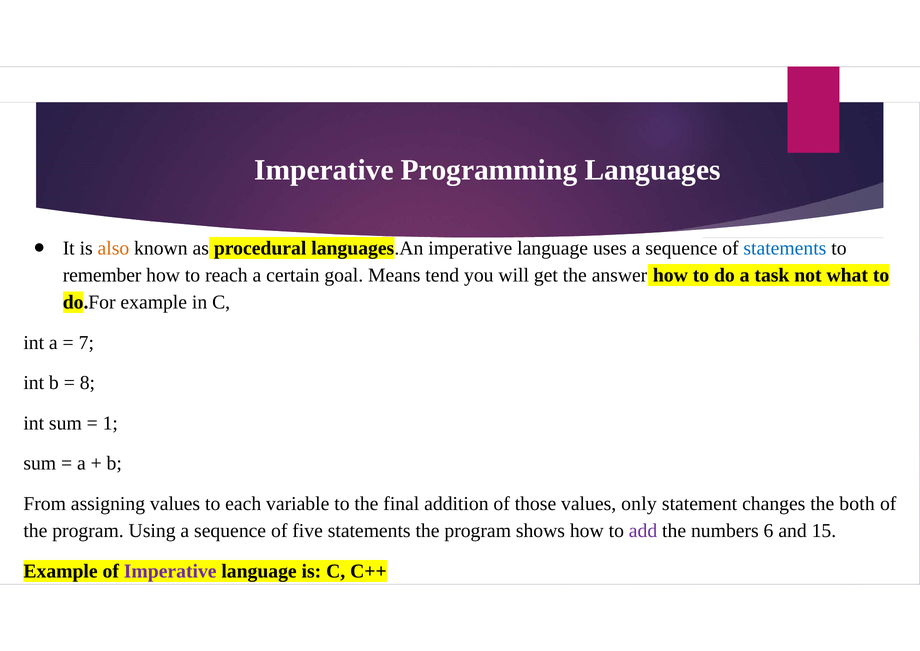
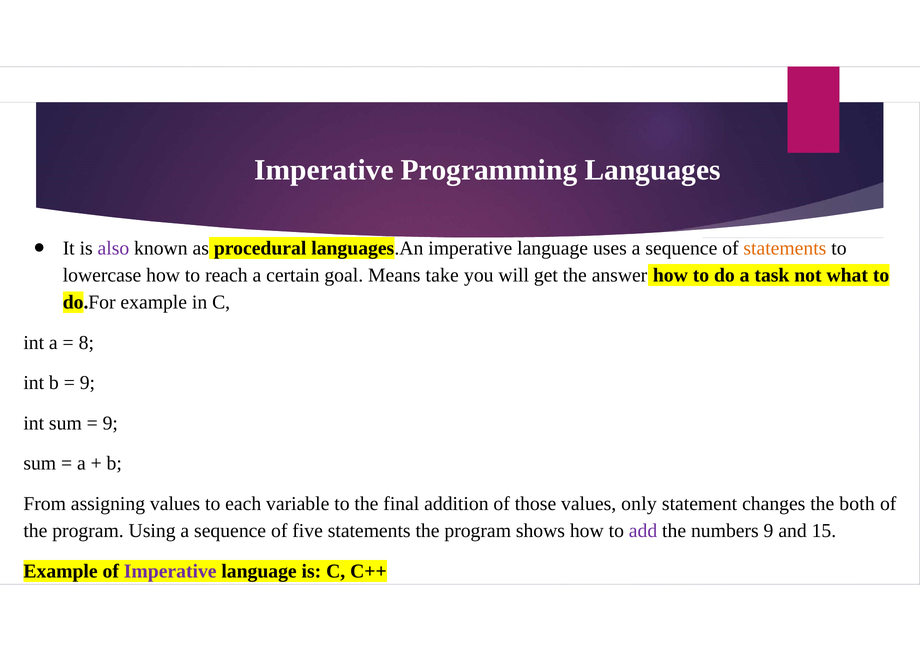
also colour: orange -> purple (113, 248)
statements colour: blue -> orange (785, 248)
remember: remember -> lowercase (102, 275)
tend: tend -> take (442, 275)
7: 7 -> 8 (86, 342)
8: 8 -> 9 (87, 383)
1: 1 -> 9 (110, 423)
numbers 6: 6 -> 9 (769, 531)
